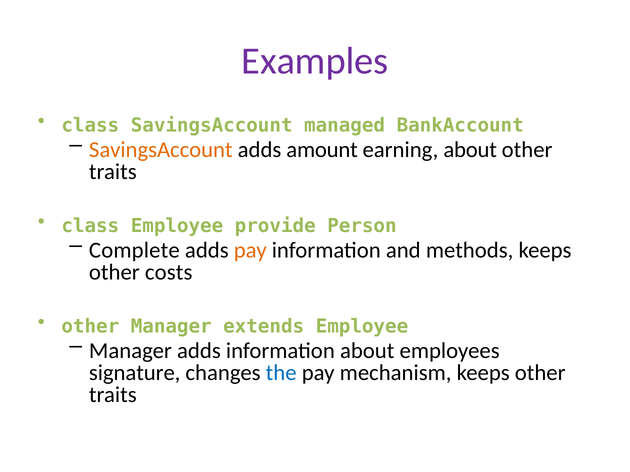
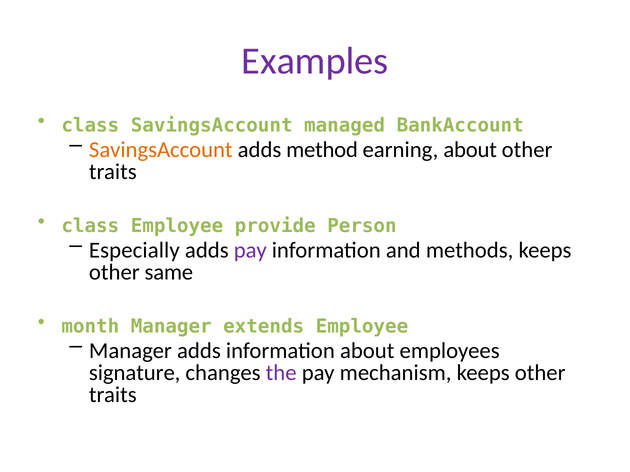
amount: amount -> method (322, 150)
Complete: Complete -> Especially (134, 251)
pay colour: orange -> purple (250, 251)
costs: costs -> same (169, 273)
other: other -> month (90, 327)
the colour: blue -> purple (281, 373)
